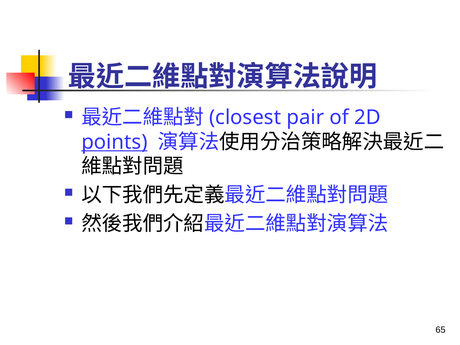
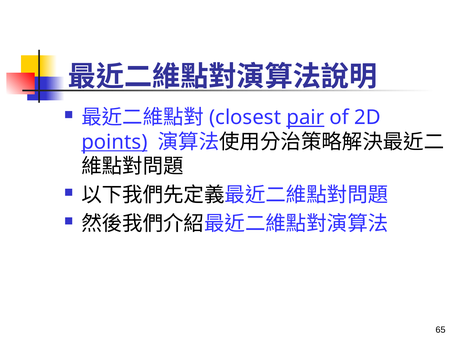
pair underline: none -> present (305, 118)
